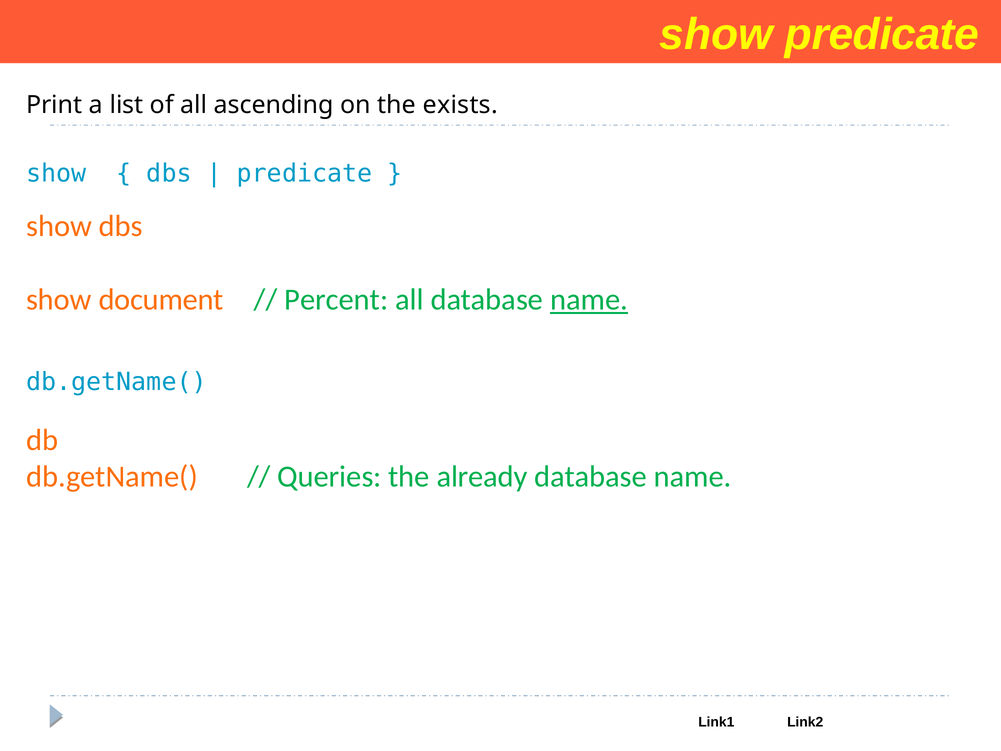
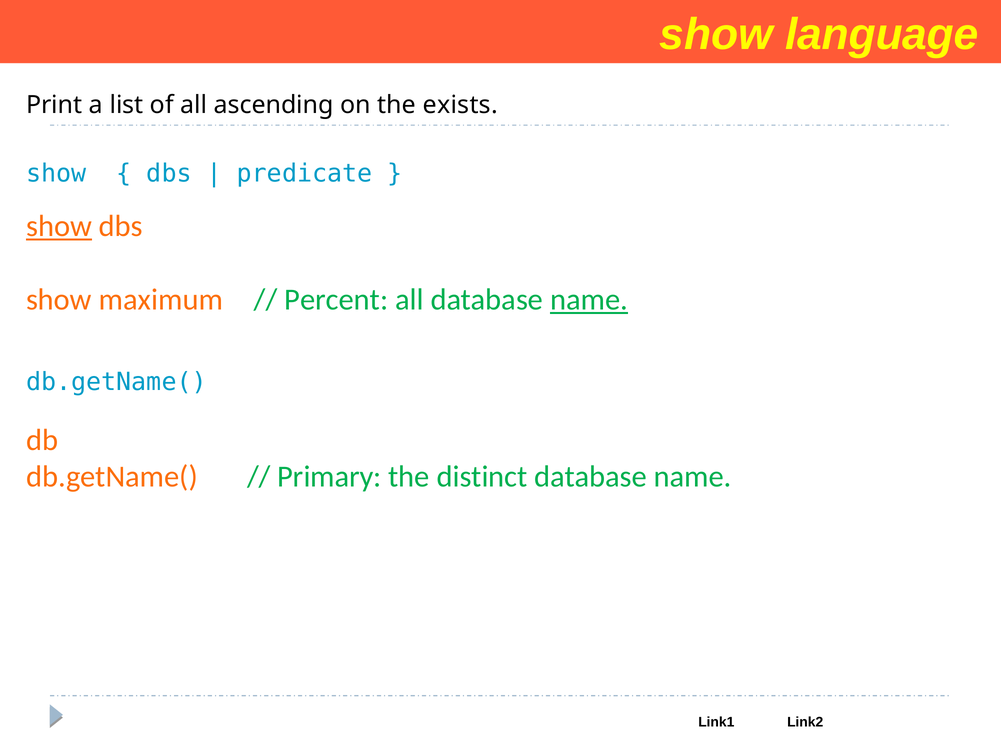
show predicate: predicate -> language (882, 35)
show underline: none -> present (59, 226)
document: document -> maximum (161, 300)
Queries: Queries -> Primary (329, 477)
already: already -> distinct (482, 477)
